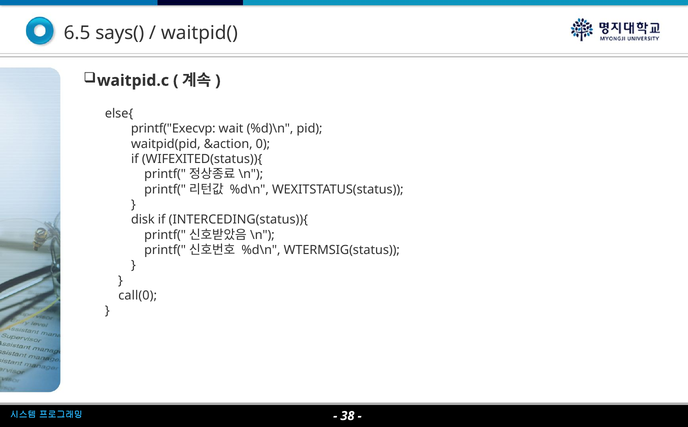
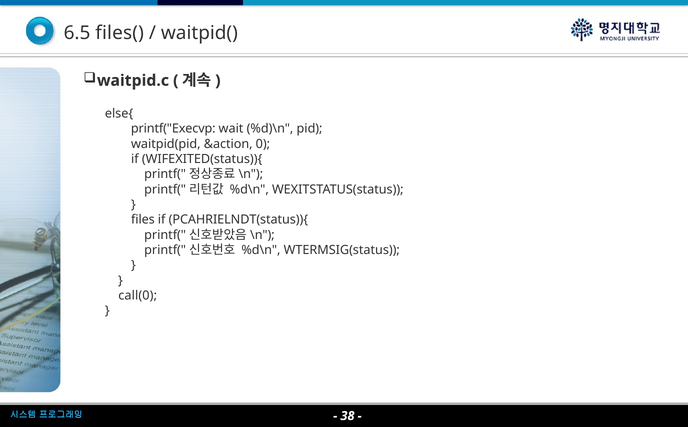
says(: says( -> files( (120, 33)
disk: disk -> files (143, 220)
INTERCEDING(status)){: INTERCEDING(status)){ -> PCAHRIELNDT(status)){ (238, 220)
